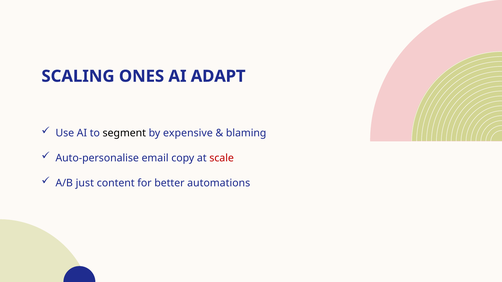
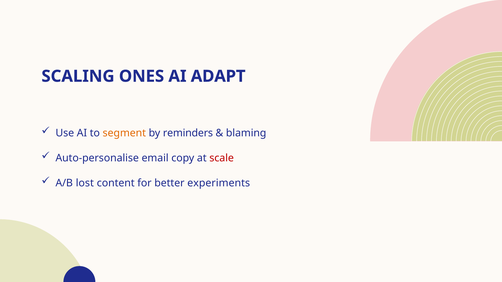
segment colour: black -> orange (124, 133)
expensive: expensive -> reminders (188, 133)
just: just -> lost (85, 183)
automations: automations -> experiments (219, 183)
